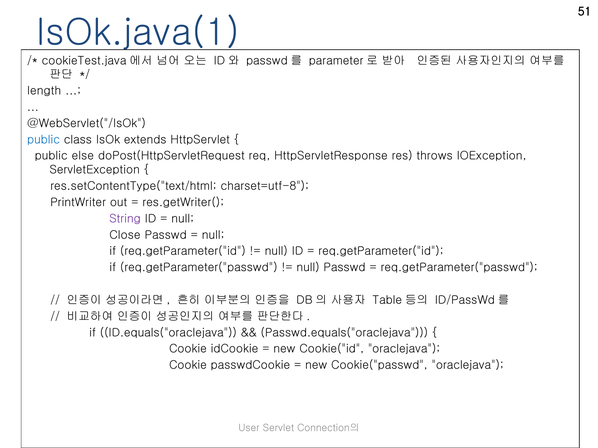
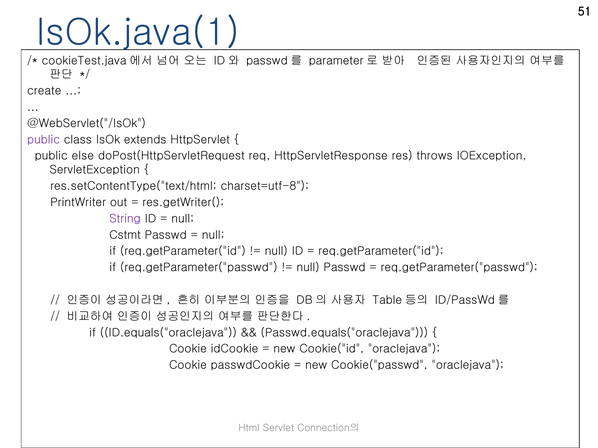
length: length -> create (44, 91)
public colour: blue -> purple (43, 140)
Close: Close -> Cstmt (125, 235)
User: User -> Html (249, 428)
